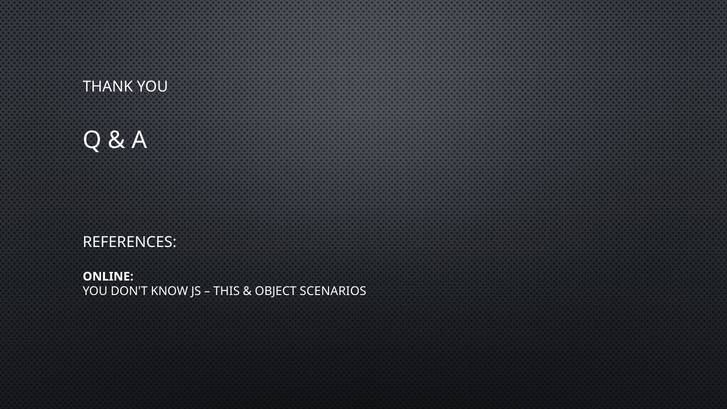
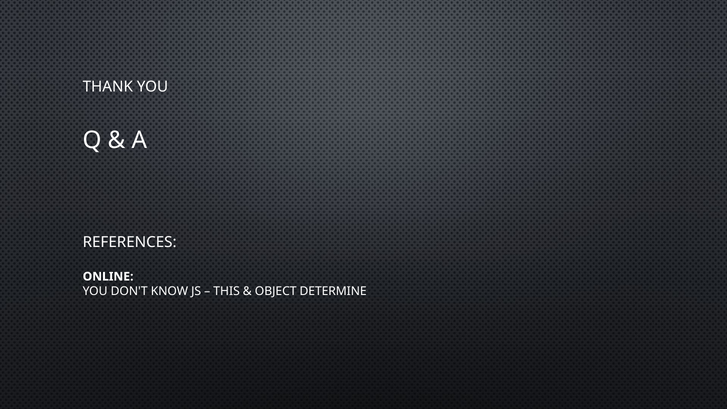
SCENARIOS: SCENARIOS -> DETERMINE (333, 291)
